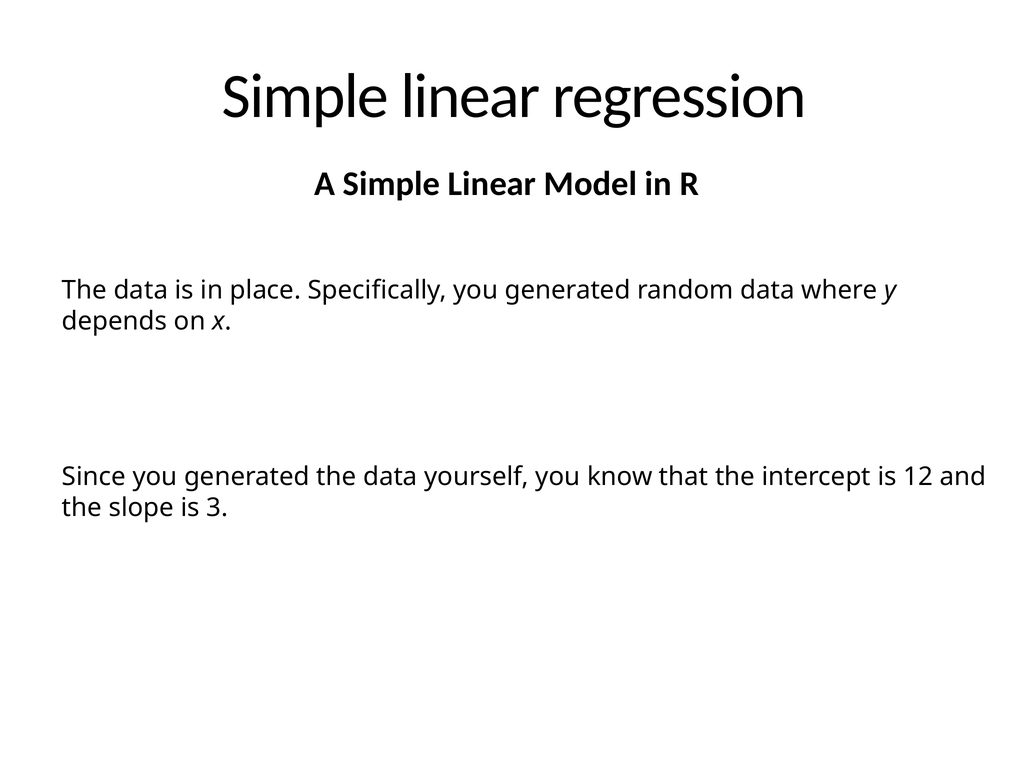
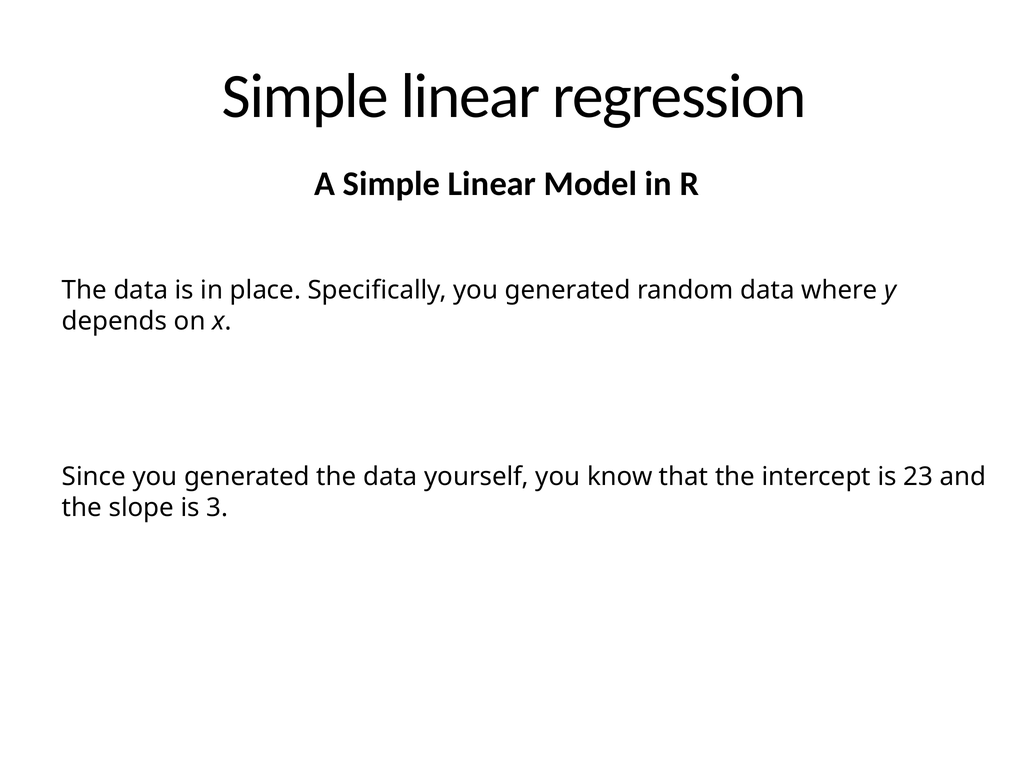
12: 12 -> 23 (918, 477)
